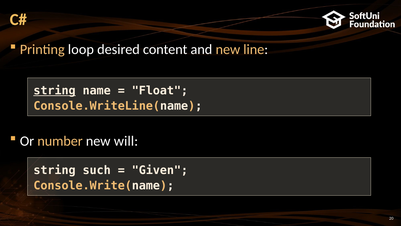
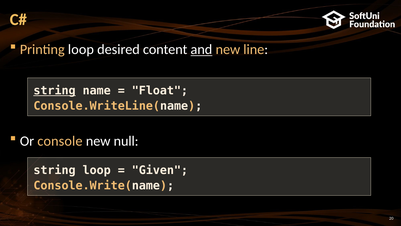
and underline: none -> present (201, 49)
number: number -> console (60, 141)
will: will -> null (126, 141)
string such: such -> loop (97, 170)
